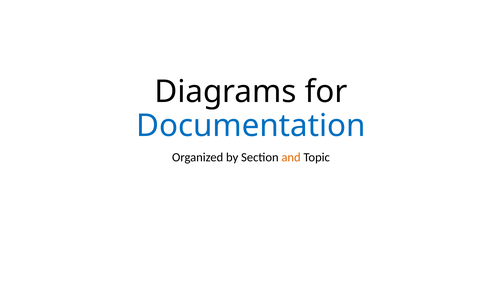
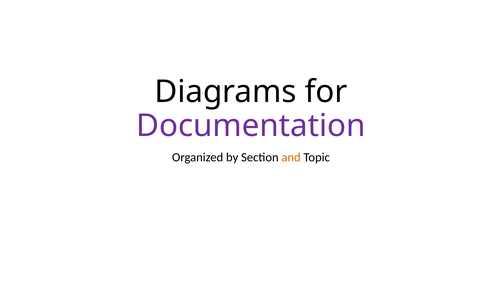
Documentation colour: blue -> purple (251, 126)
